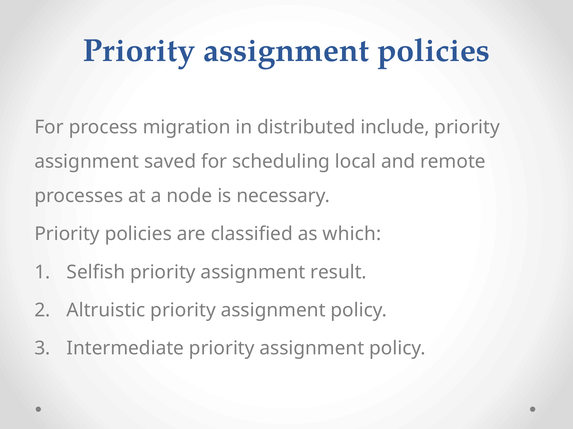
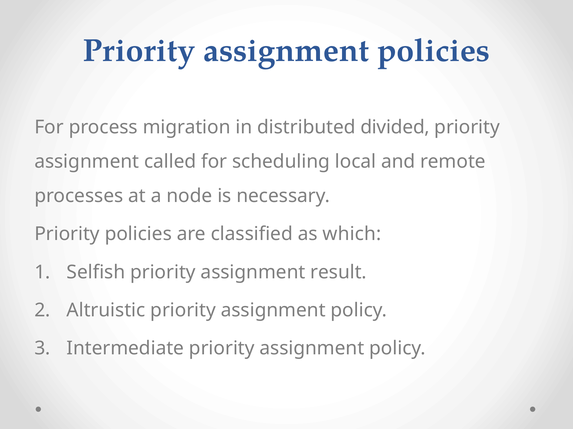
include: include -> divided (395, 127)
saved: saved -> called (170, 162)
